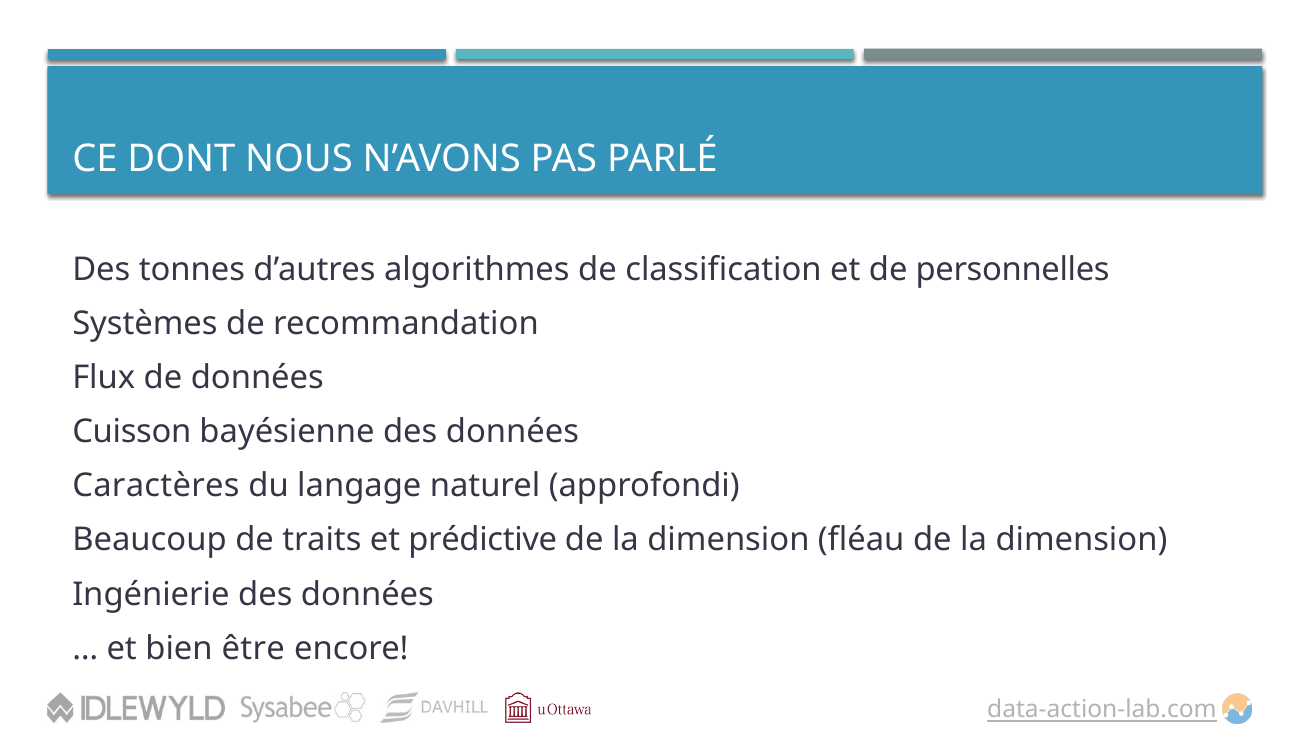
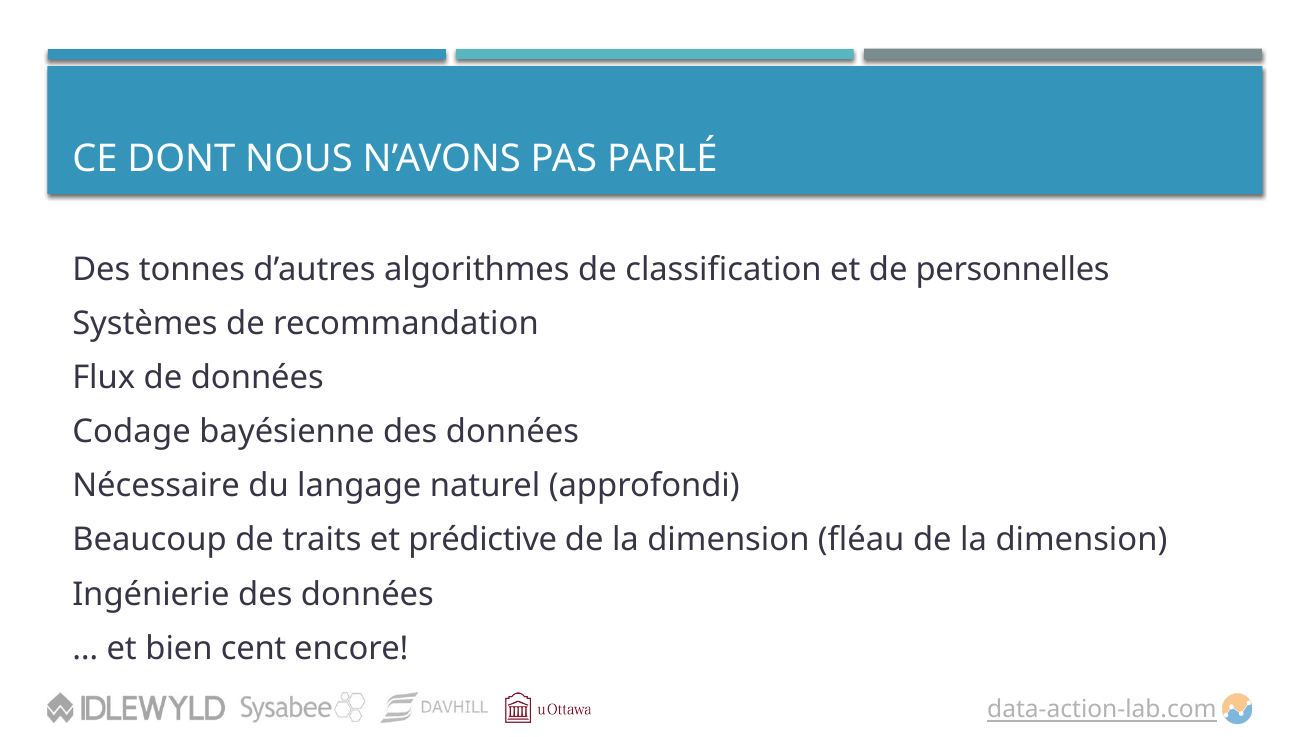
Cuisson: Cuisson -> Codage (132, 432)
Caractères: Caractères -> Nécessaire (156, 486)
être: être -> cent (254, 648)
